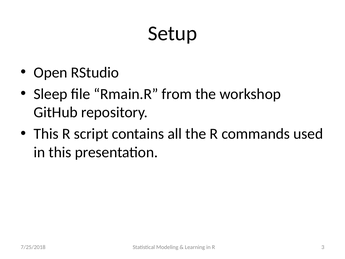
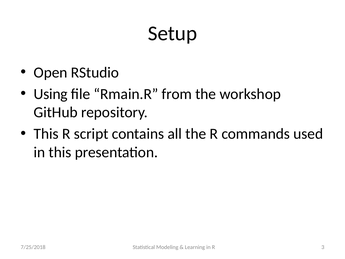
Sleep: Sleep -> Using (51, 94)
